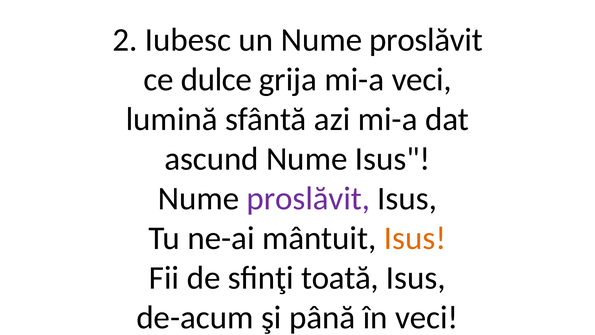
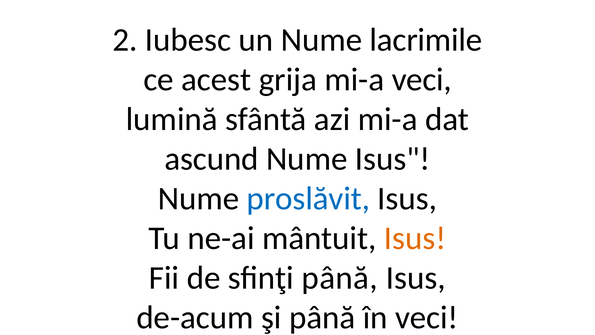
un Nume proslăvit: proslăvit -> lacrimile (426, 40)
dulce: dulce -> acest (216, 79)
proslăvit colour: purple -> blue (308, 198)
sfinţi toată: toată -> până (340, 278)
